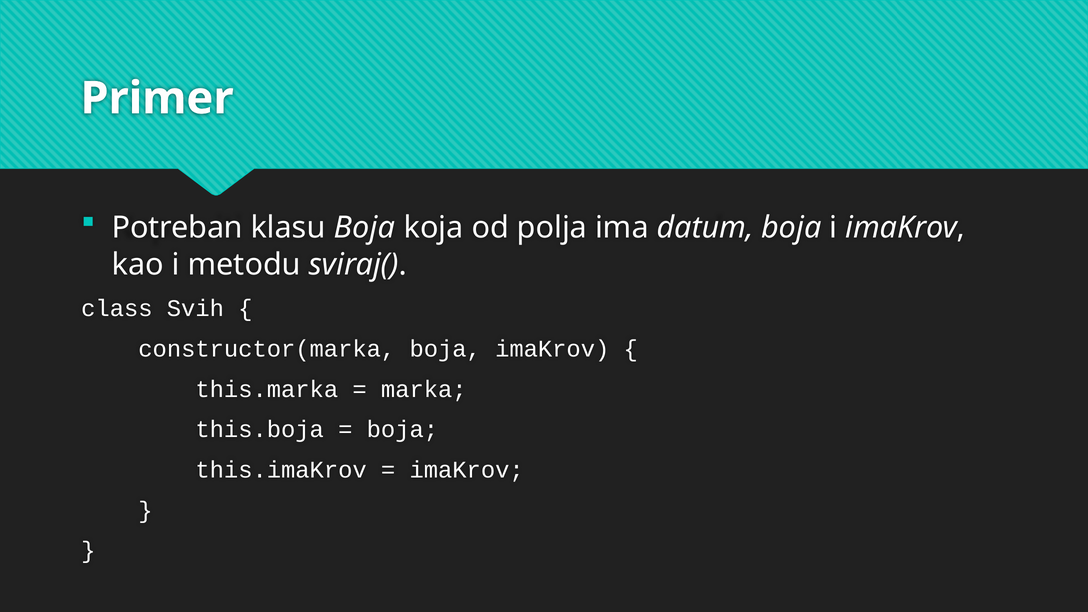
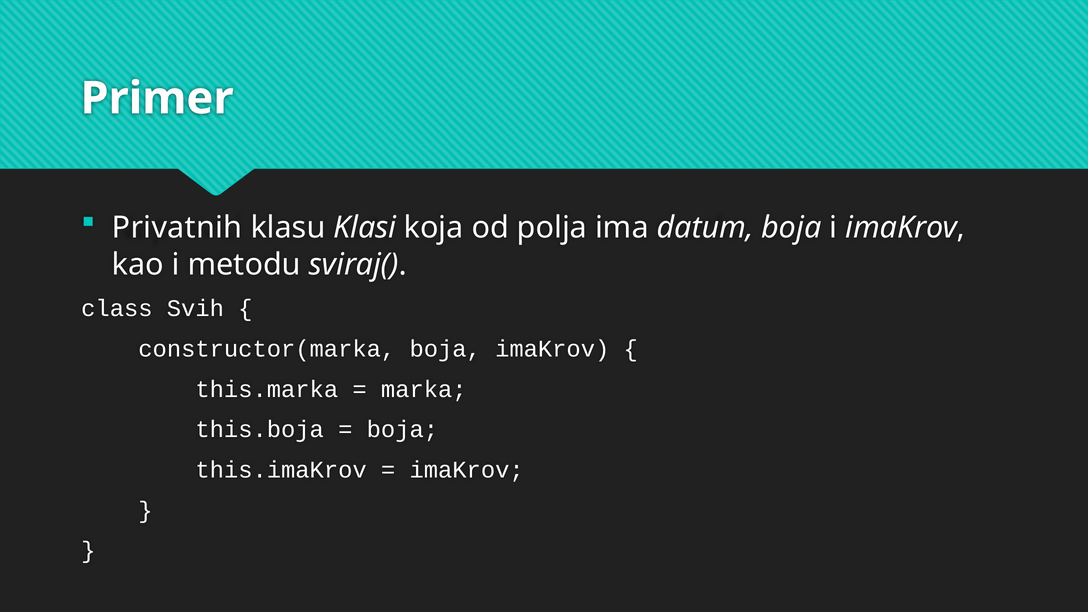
Potreban: Potreban -> Privatnih (177, 228)
klasu Boja: Boja -> Klasi (365, 228)
